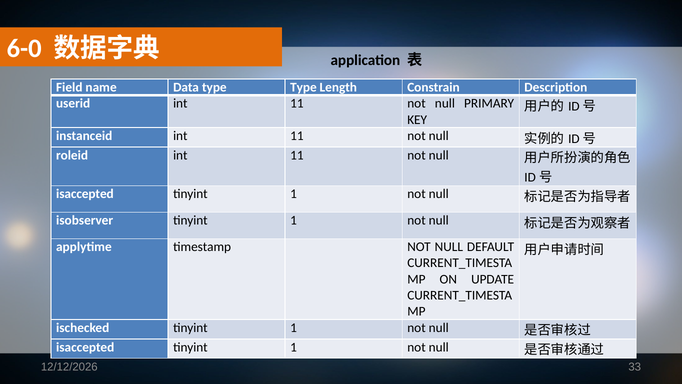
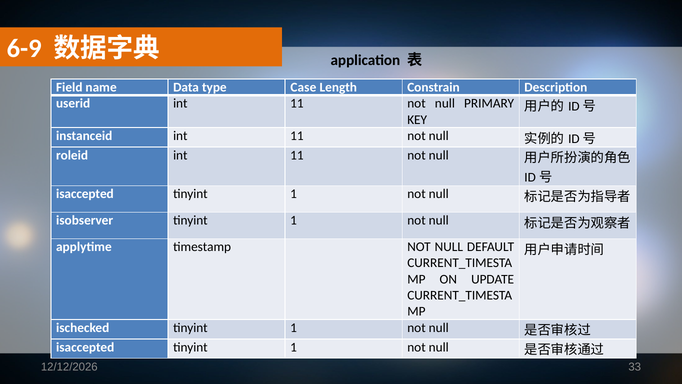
6-0: 6-0 -> 6-9 (24, 48)
type Type: Type -> Case (303, 87)
